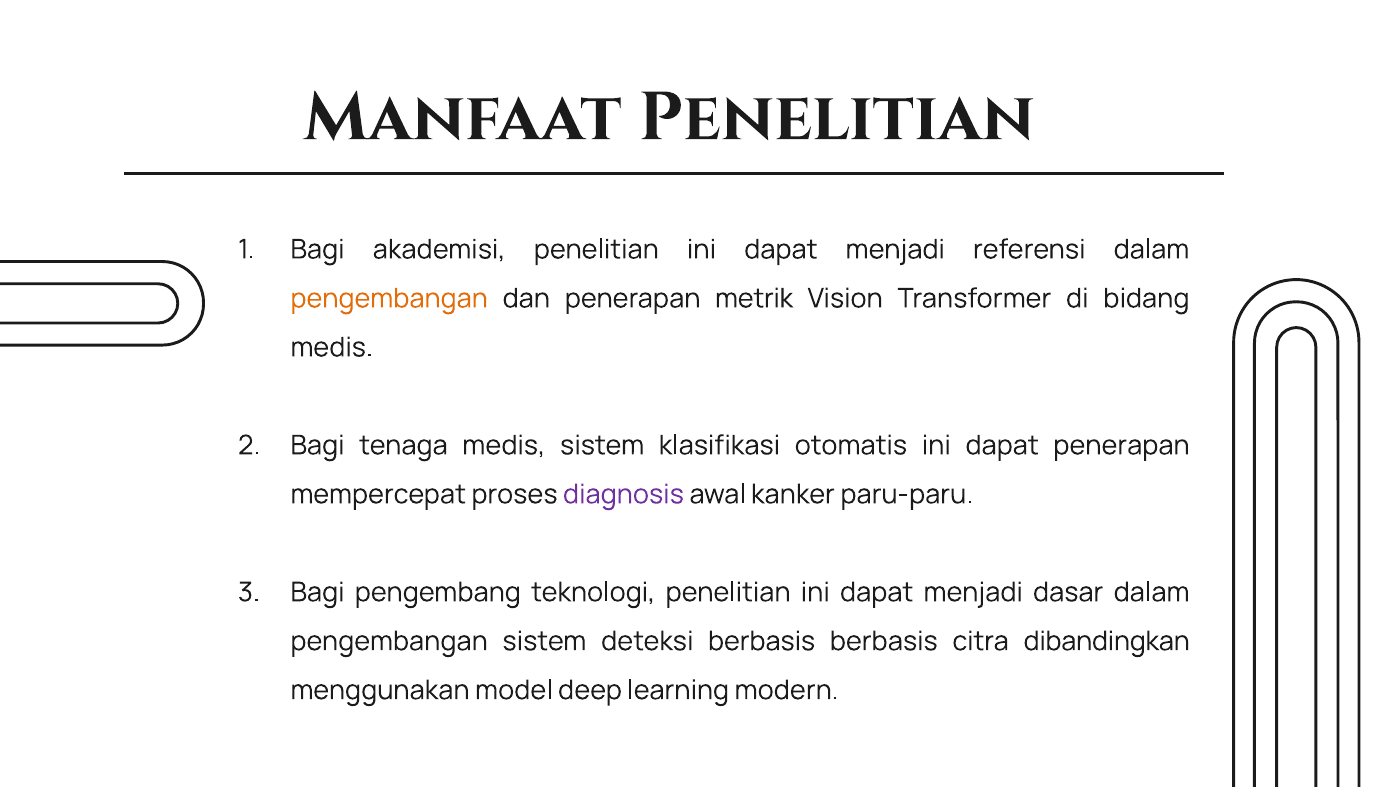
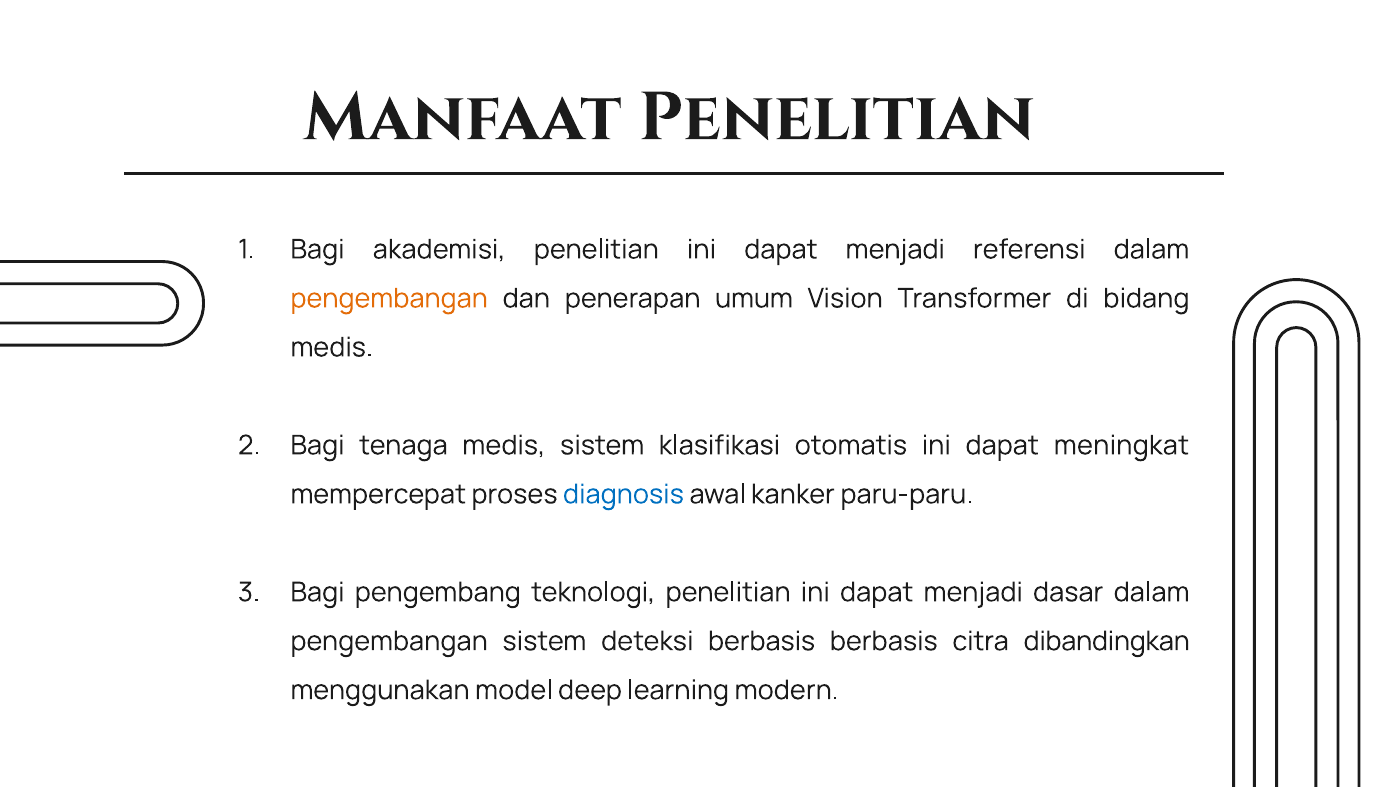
metrik: metrik -> umum (754, 298)
dapat penerapan: penerapan -> meningkat (1121, 445)
diagnosis colour: purple -> blue (623, 494)
